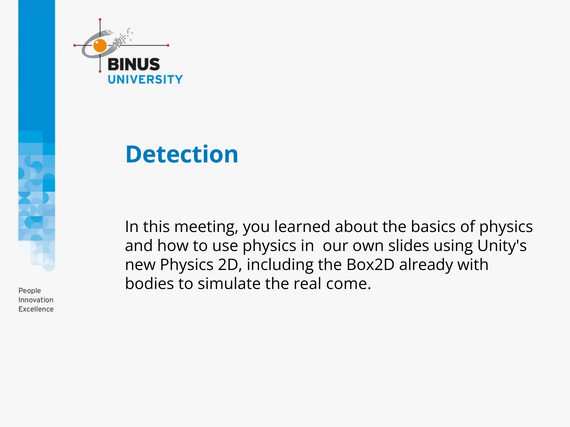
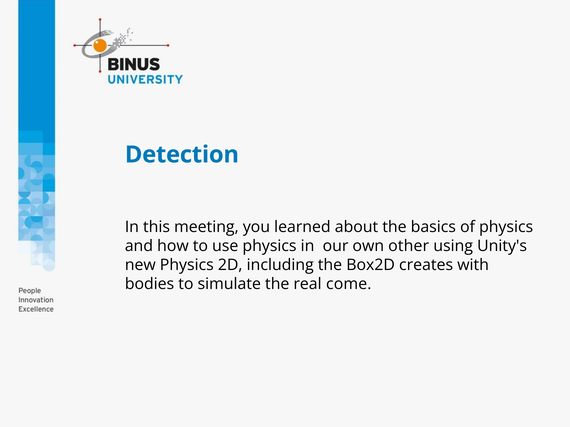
slides: slides -> other (409, 246)
already: already -> creates (426, 265)
